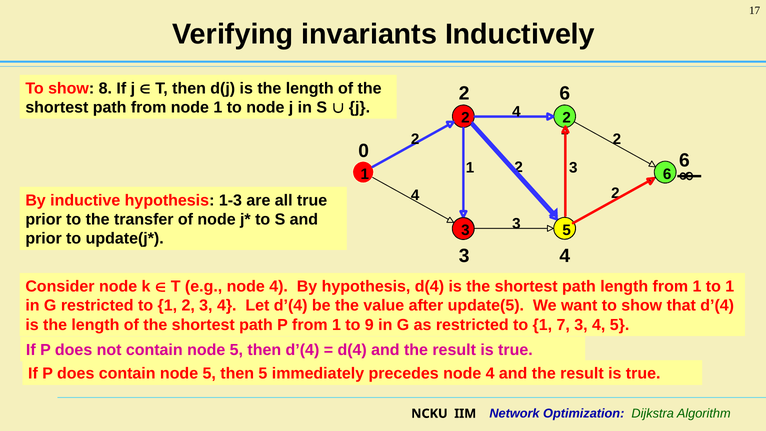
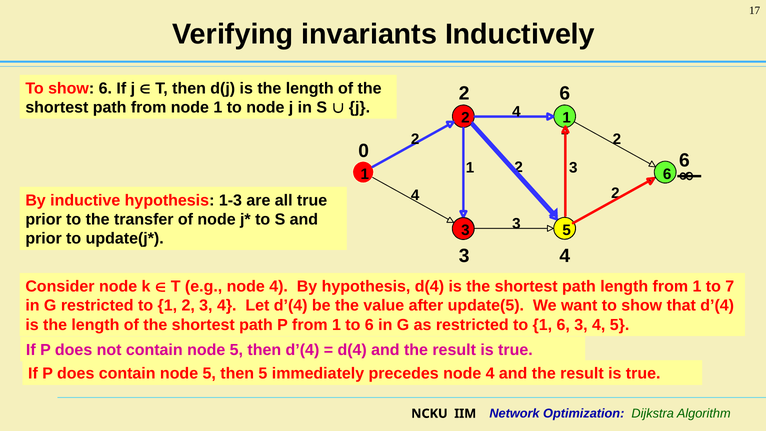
show 8: 8 -> 6 (105, 88)
2: 2 -> 1 (567, 118)
1 to 1: 1 -> 7 (730, 286)
to 9: 9 -> 6 (369, 325)
to 1 7: 7 -> 6 (563, 325)
